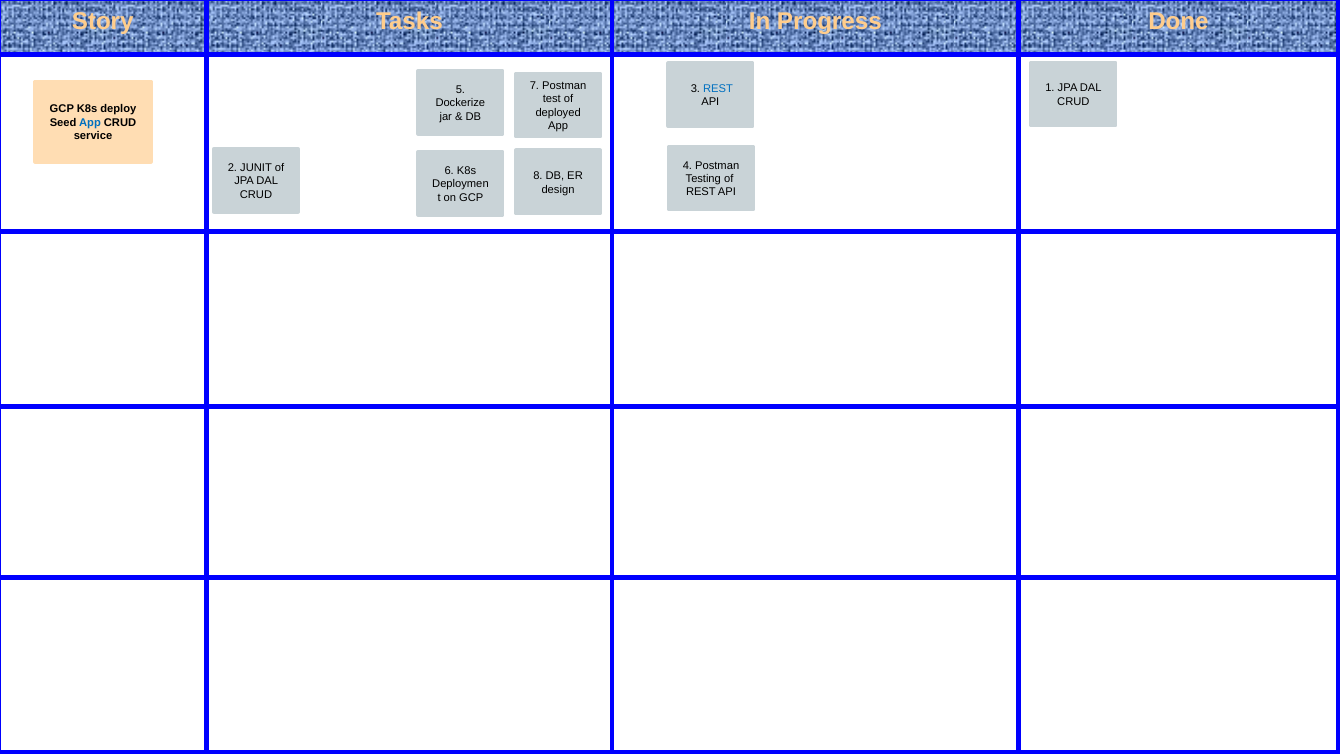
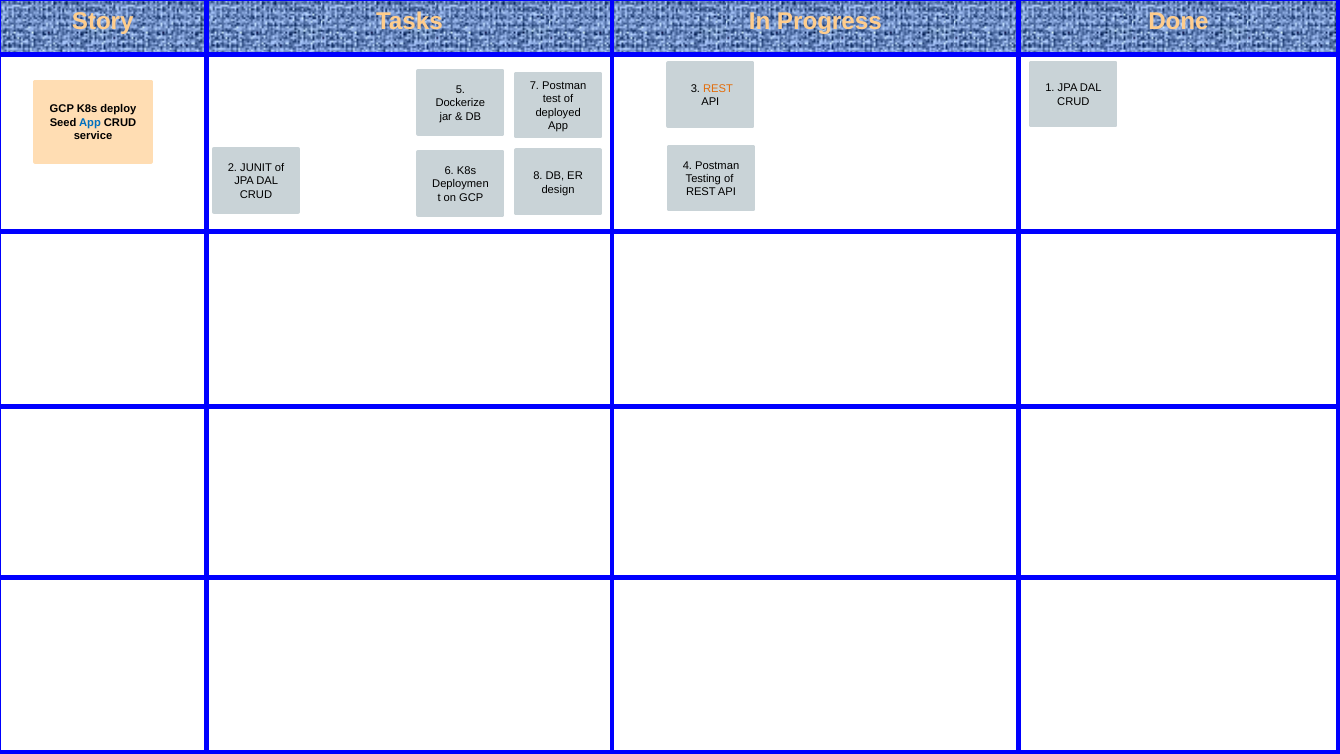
REST colour: blue -> orange (718, 89)
